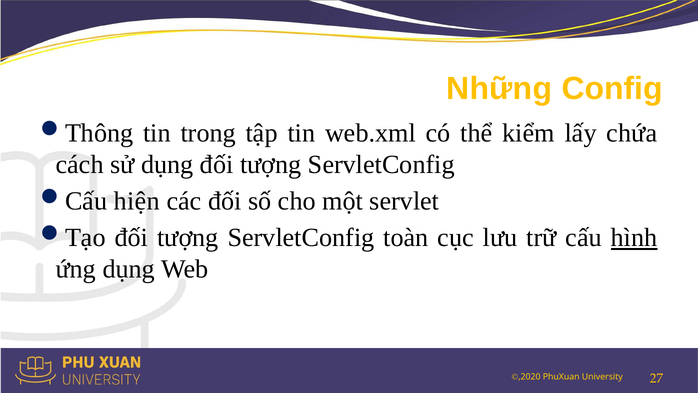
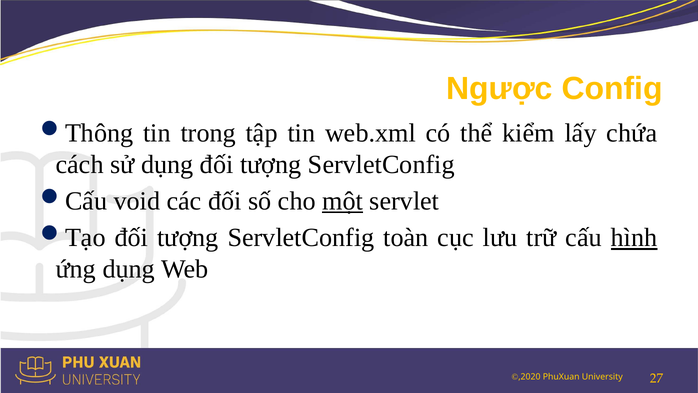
Những: Những -> Ngược (499, 89)
hiện: hiện -> void (137, 201)
một underline: none -> present (343, 201)
